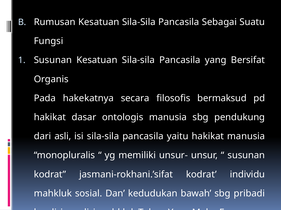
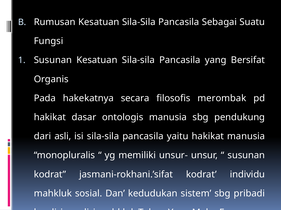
bermaksud: bermaksud -> merombak (222, 99)
bawah: bawah -> sistem (196, 194)
